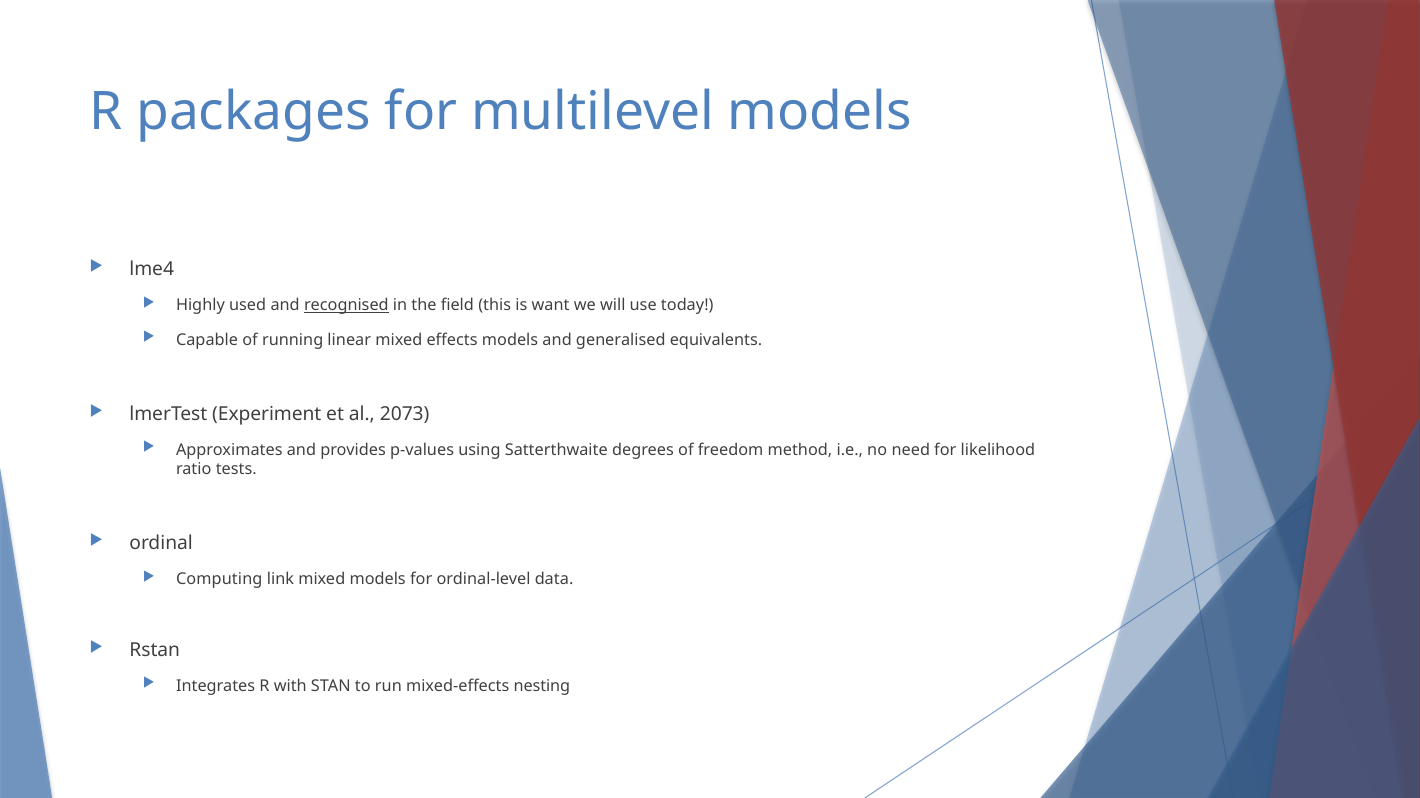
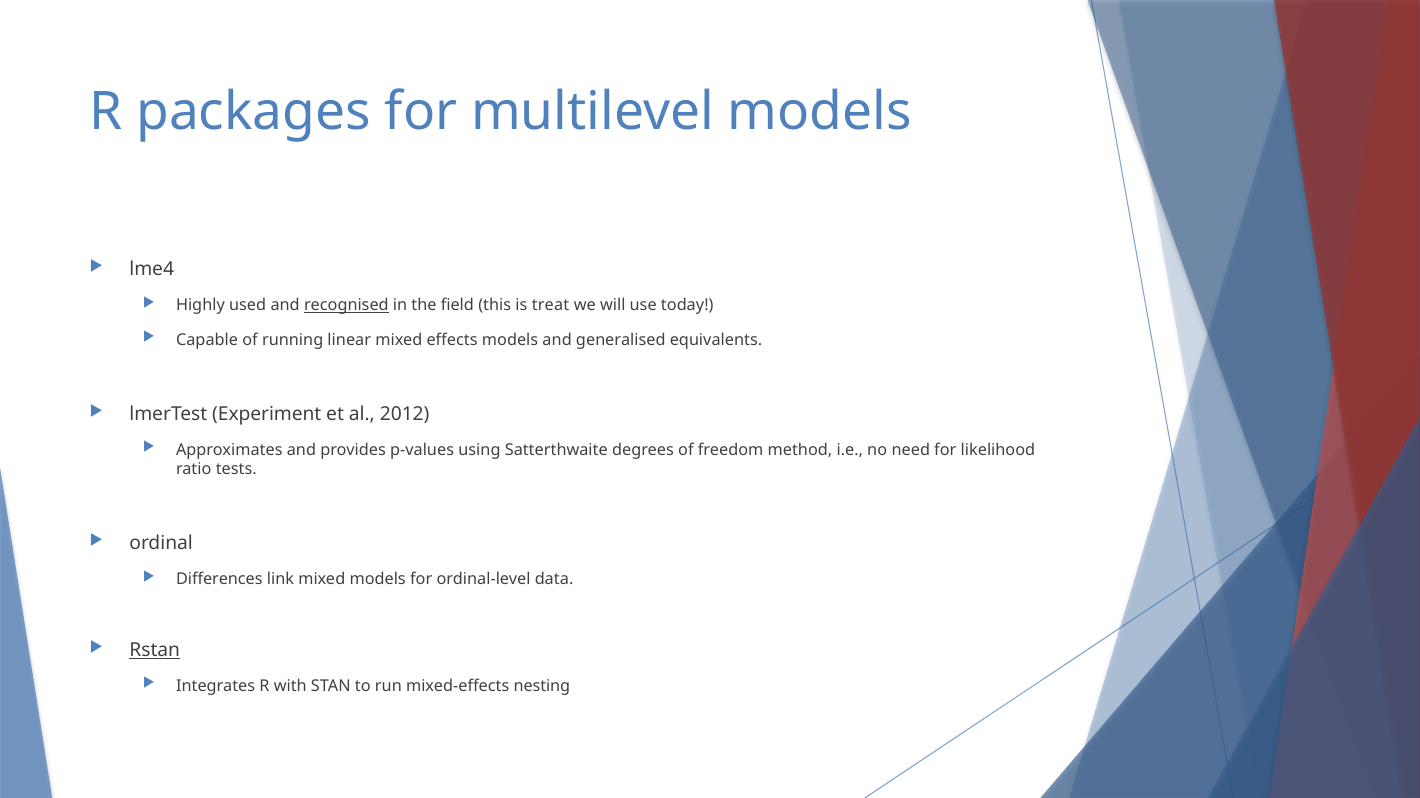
want: want -> treat (551, 306)
2073: 2073 -> 2012 (405, 414)
Computing: Computing -> Differences (219, 580)
Rstan underline: none -> present (155, 651)
